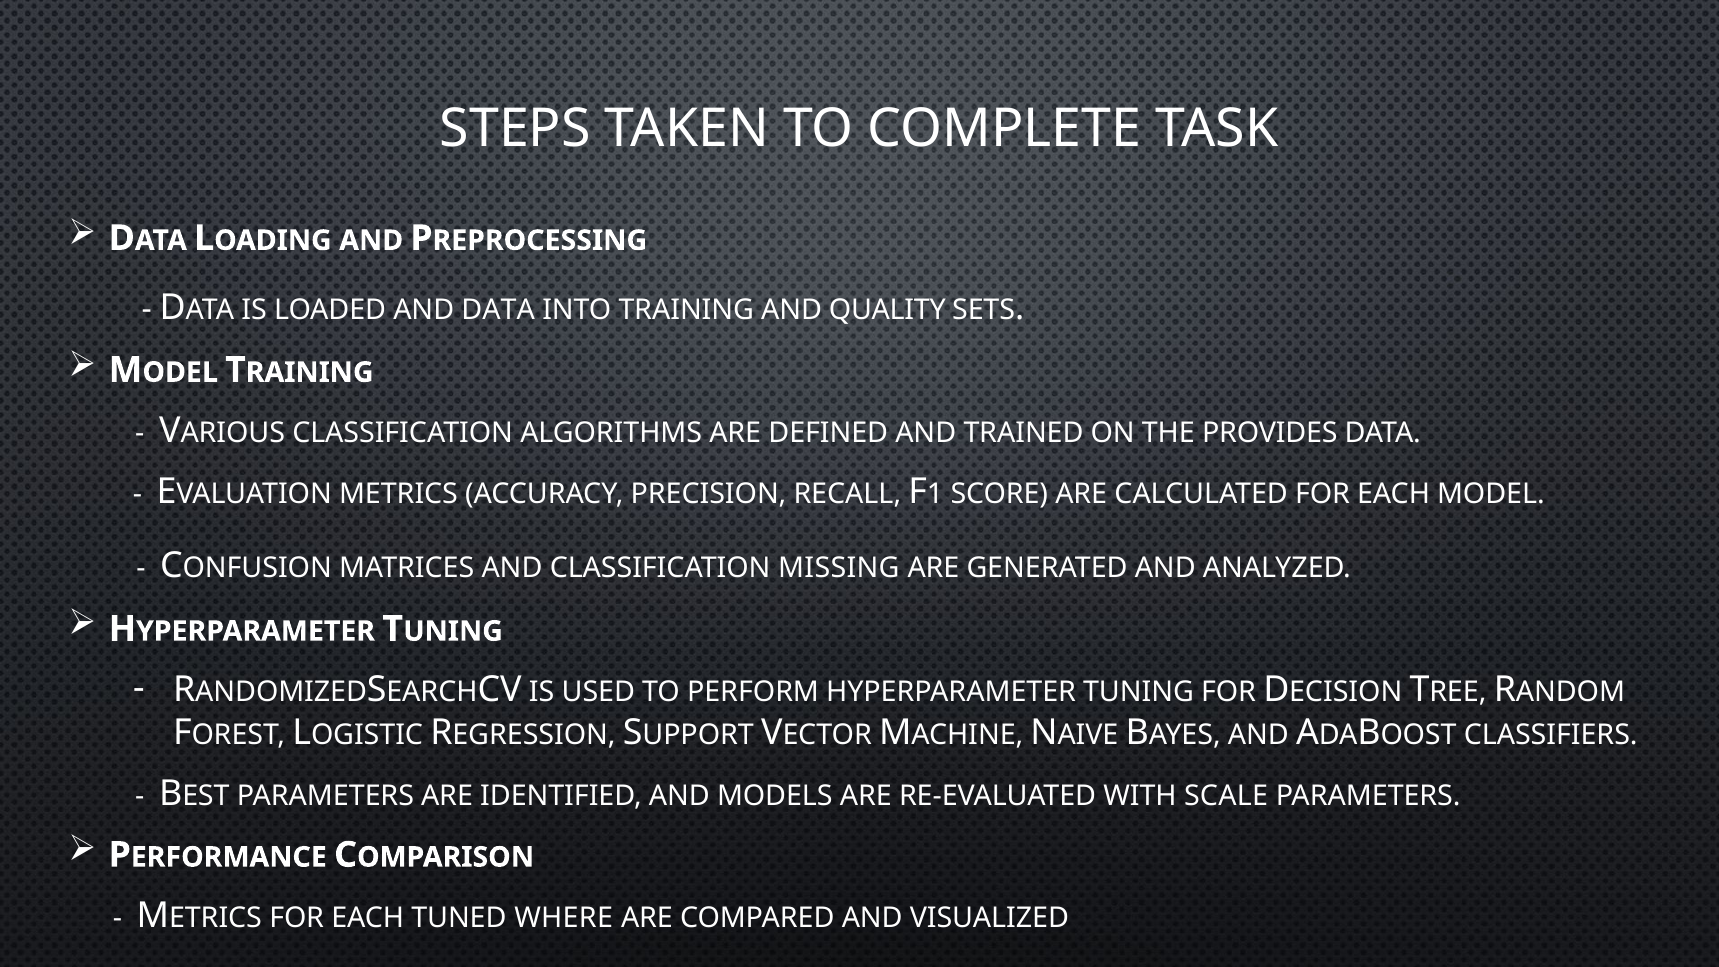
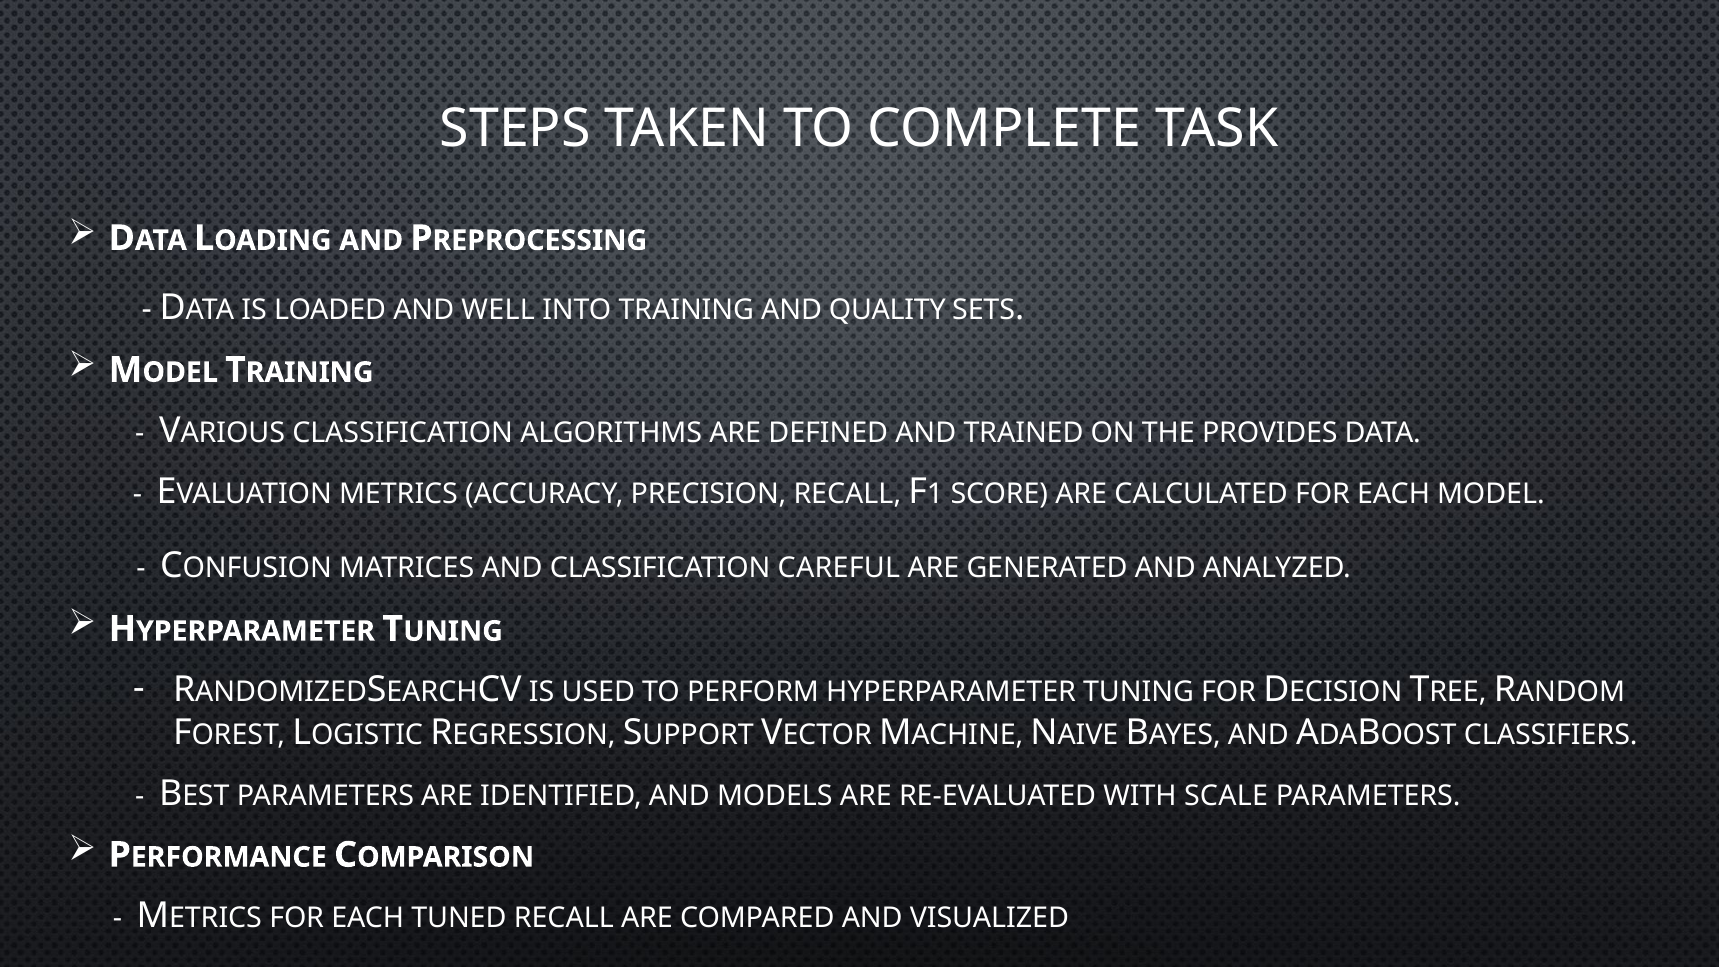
AND DATA: DATA -> WELL (498, 310)
MISSING: MISSING -> CAREFUL (839, 568)
TUNED WHERE: WHERE -> RECALL (564, 918)
